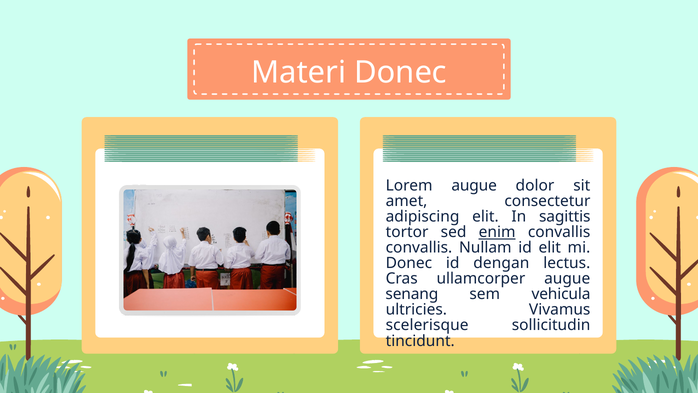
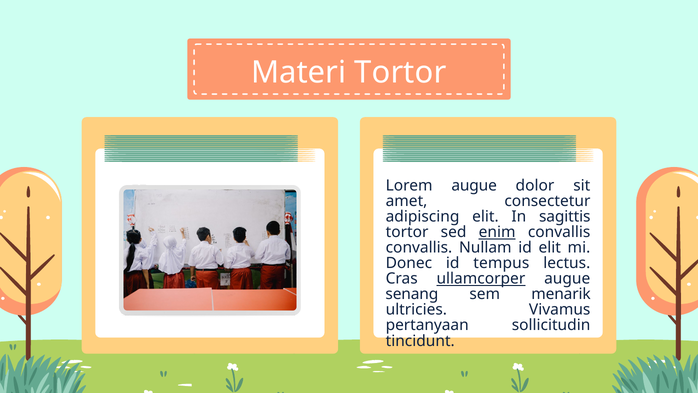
Materi Donec: Donec -> Tortor (400, 72)
dengan: dengan -> tempus (501, 263)
ullamcorper underline: none -> present (481, 279)
vehicula: vehicula -> menarik (561, 294)
scelerisque: scelerisque -> pertanyaan (427, 325)
